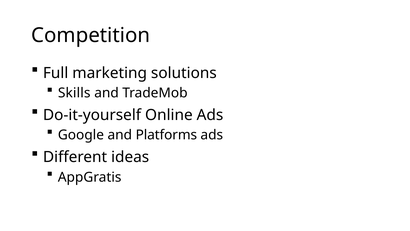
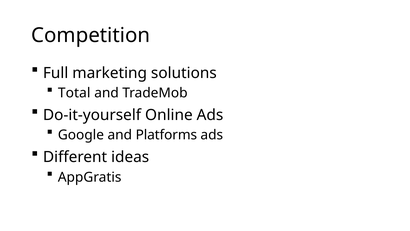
Skills: Skills -> Total (74, 93)
